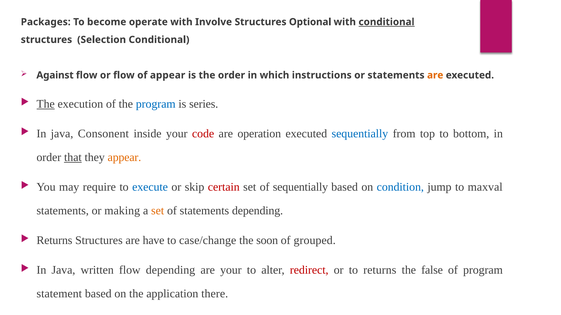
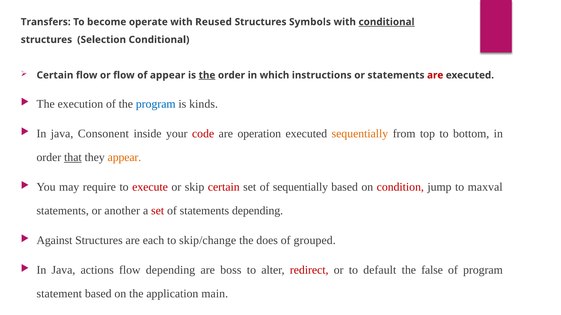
Packages: Packages -> Transfers (46, 22)
Involve: Involve -> Reused (214, 22)
Optional: Optional -> Symbols (310, 22)
Against: Against -> Certain (55, 75)
the underline: none -> present (207, 75)
are colour: orange -> red (435, 75)
The underline: present -> none (46, 104)
series: series -> kinds (204, 104)
sequentially colour: blue -> orange (360, 134)
execute colour: blue -> red (150, 187)
condition colour: blue -> red (400, 187)
making: making -> another (122, 211)
set colour: orange -> red (158, 211)
Returns: Returns -> Against (54, 241)
have: have -> each (153, 241)
case/change: case/change -> skip/change (208, 241)
soon: soon -> does (267, 241)
written: written -> actions (97, 270)
are your: your -> boss (231, 270)
to returns: returns -> default (380, 270)
there: there -> main (215, 294)
